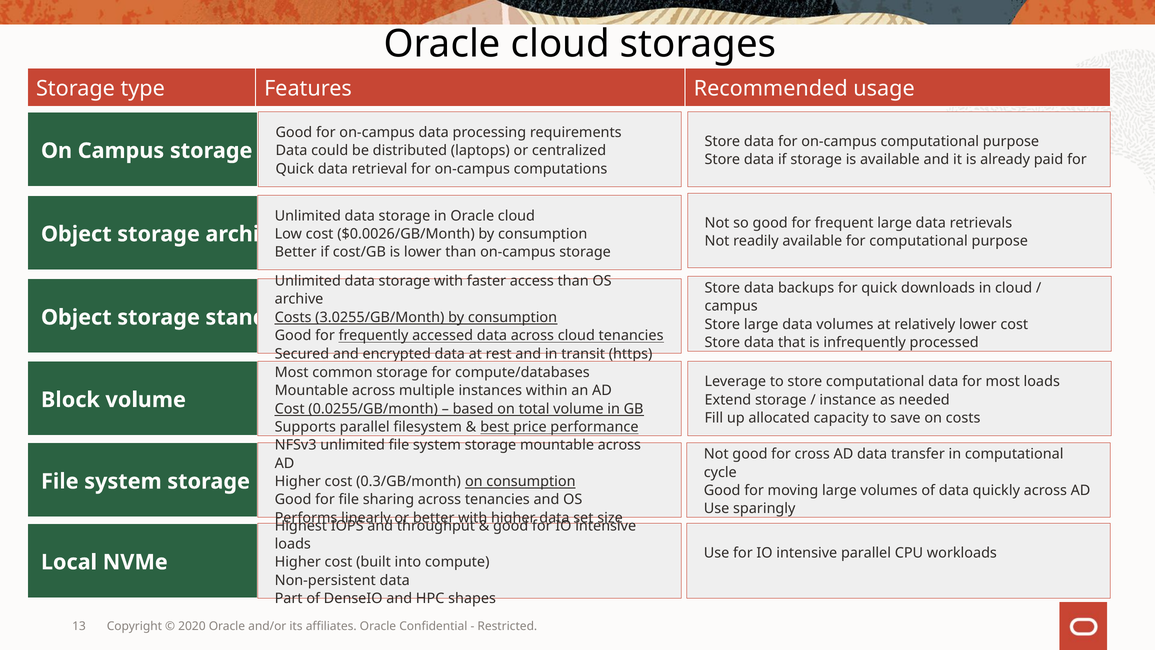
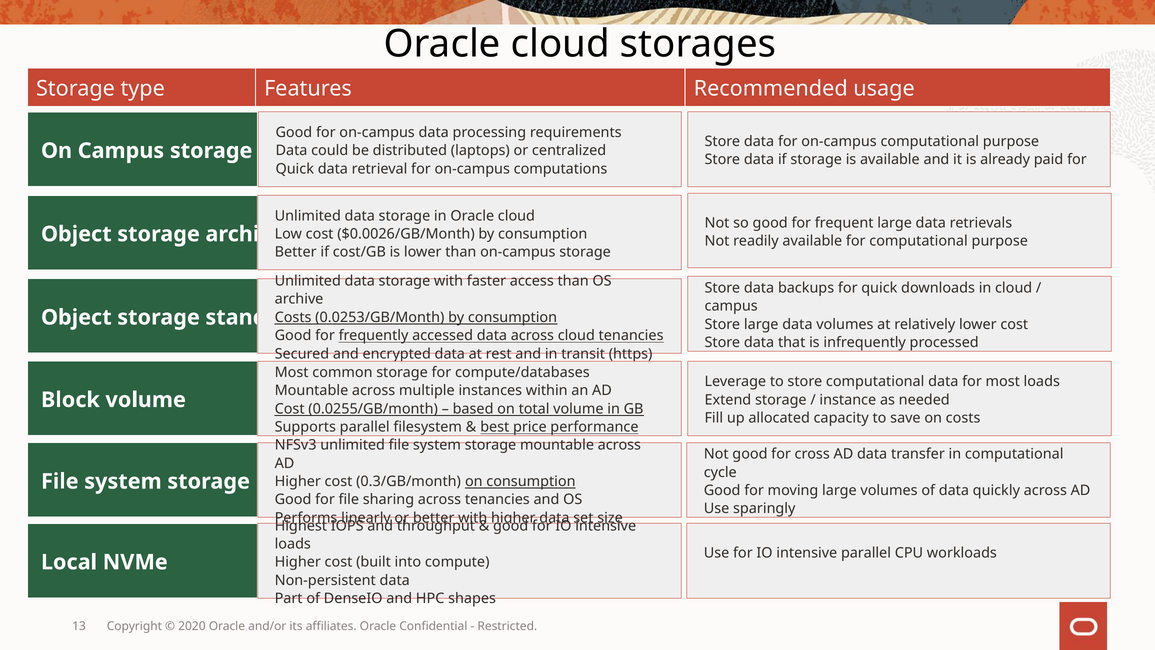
3.0255/GB/Month: 3.0255/GB/Month -> 0.0253/GB/Month (380, 317)
